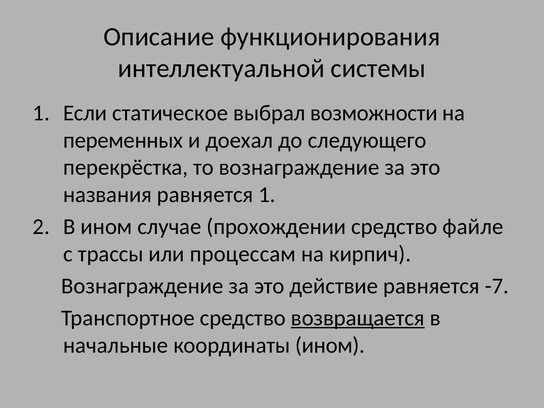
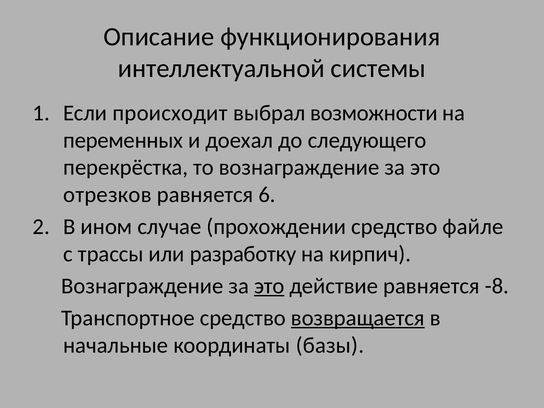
статическое: статическое -> происходит (170, 113)
названия: названия -> отрезков (107, 195)
равняется 1: 1 -> 6 (267, 195)
процессам: процессам -> разработку (243, 254)
это underline: none -> present (269, 286)
-7: -7 -> -8 (497, 286)
координаты ином: ином -> базы (330, 345)
